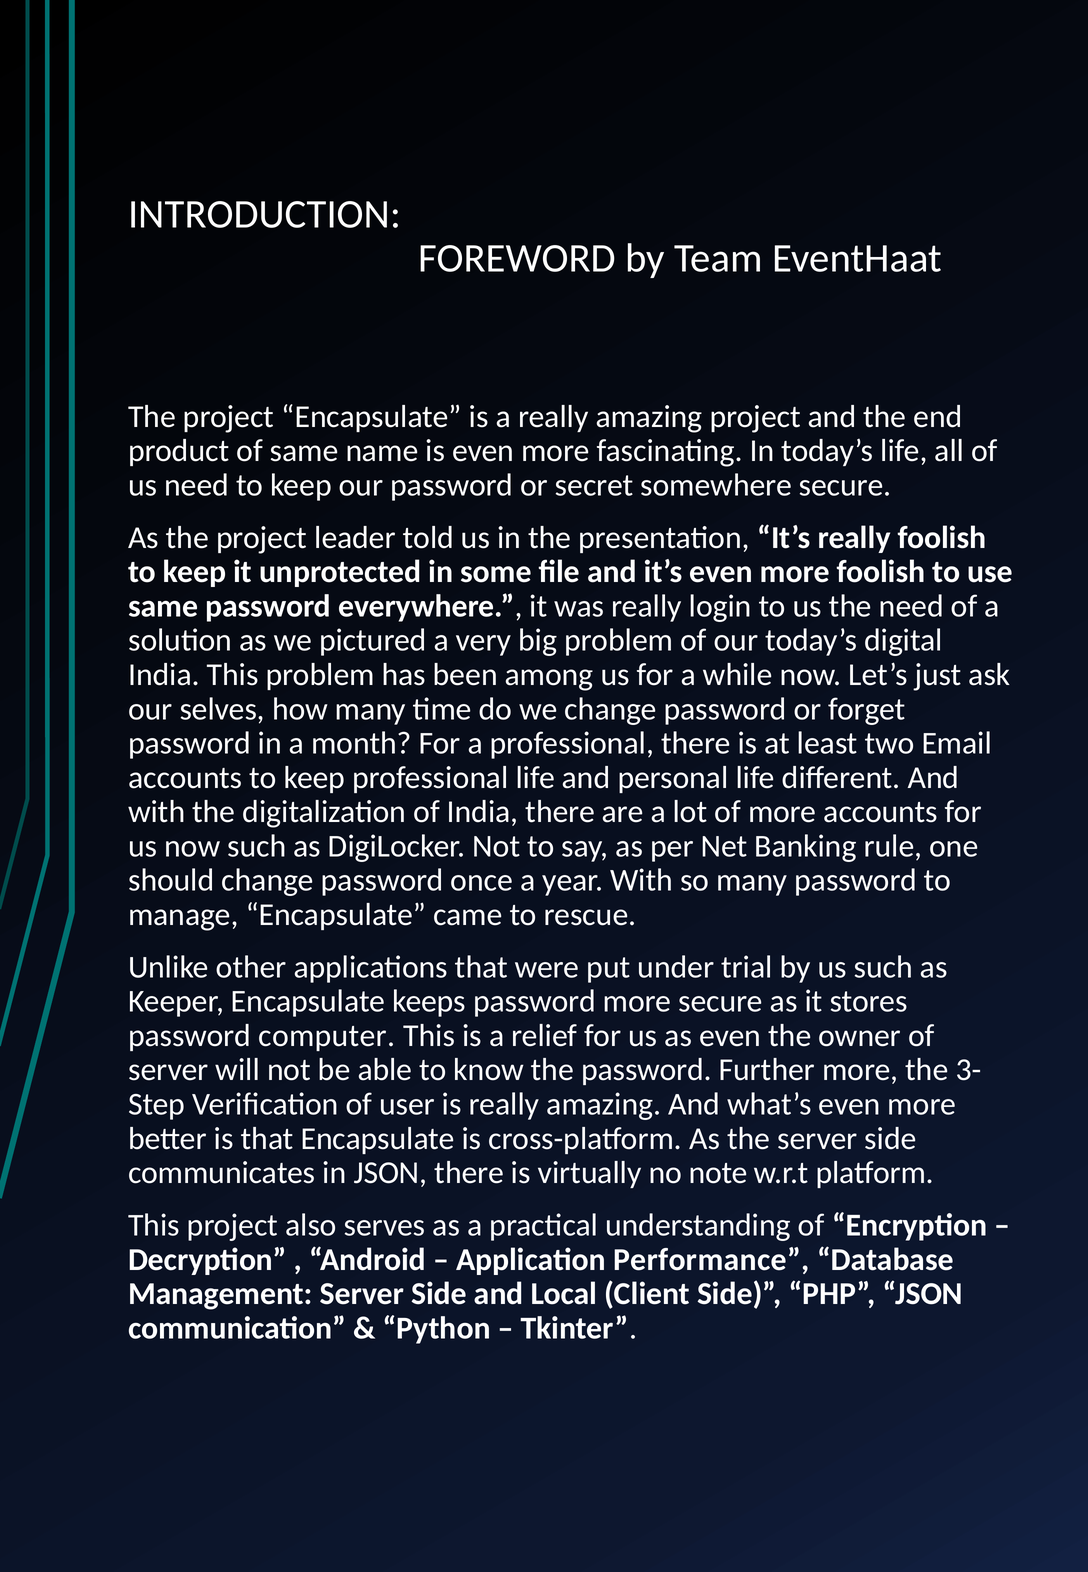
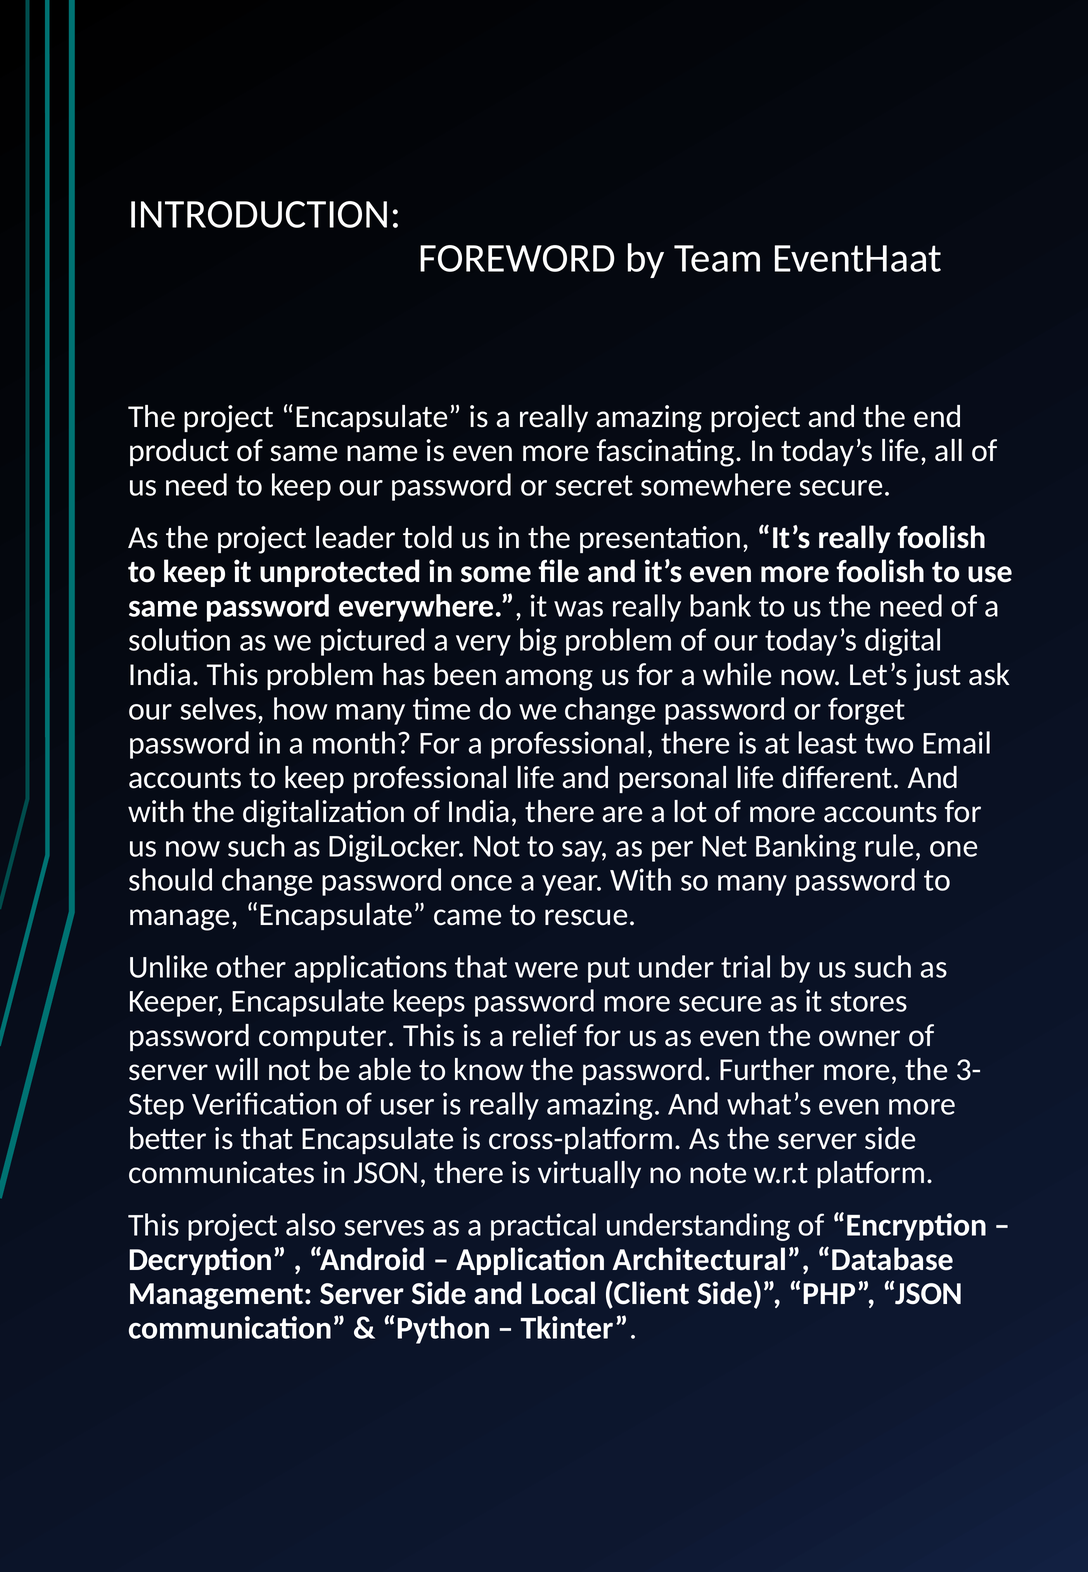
login: login -> bank (720, 606)
Performance: Performance -> Architectural (711, 1259)
